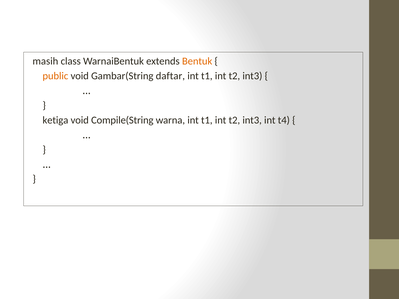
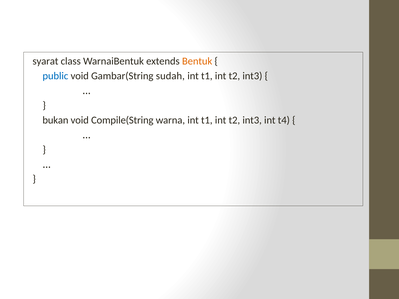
masih: masih -> syarat (45, 61)
public colour: orange -> blue (55, 76)
daftar: daftar -> sudah (170, 76)
ketiga: ketiga -> bukan (55, 120)
